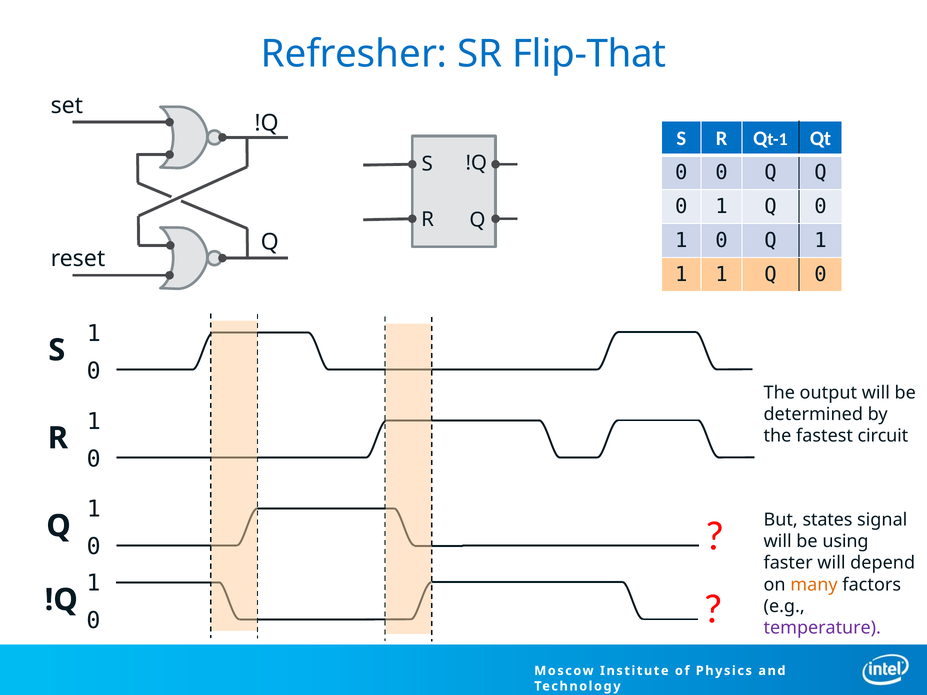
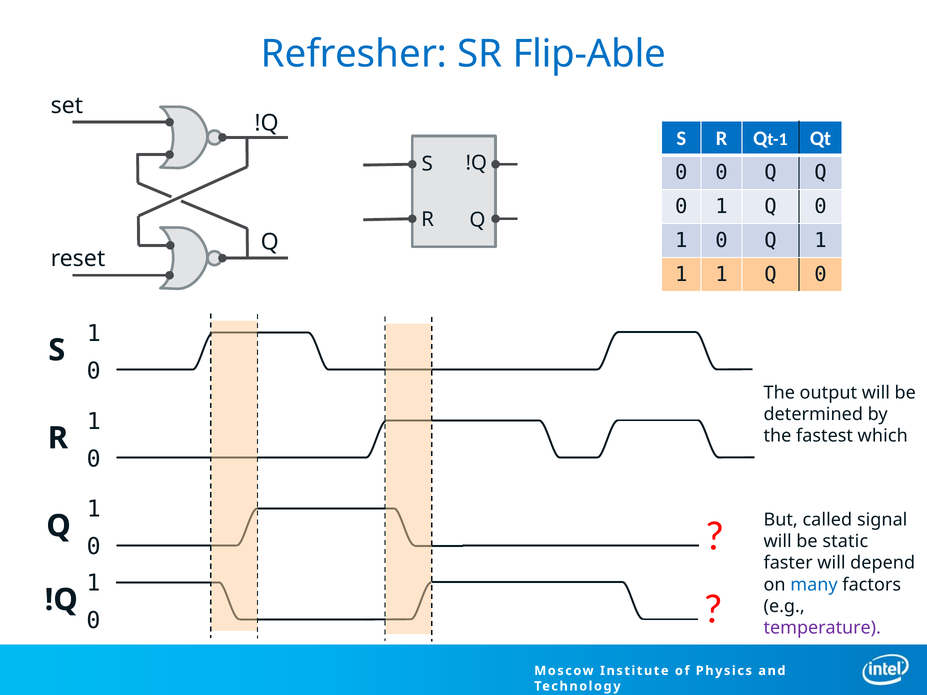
Flip-That: Flip-That -> Flip-Able (589, 54)
circuit: circuit -> which (883, 436)
states: states -> called (827, 520)
using: using -> static (845, 542)
many colour: orange -> blue (814, 585)
